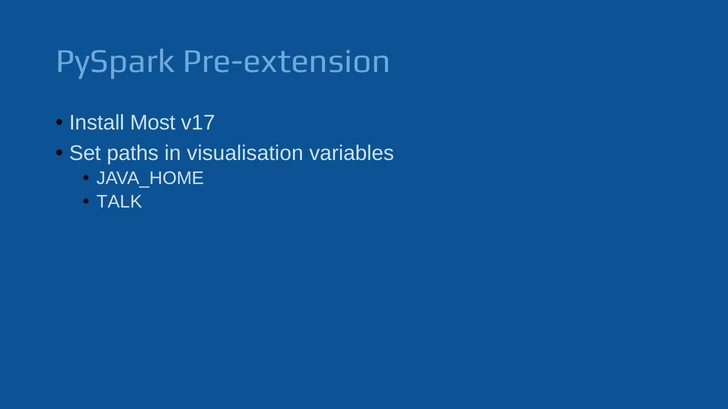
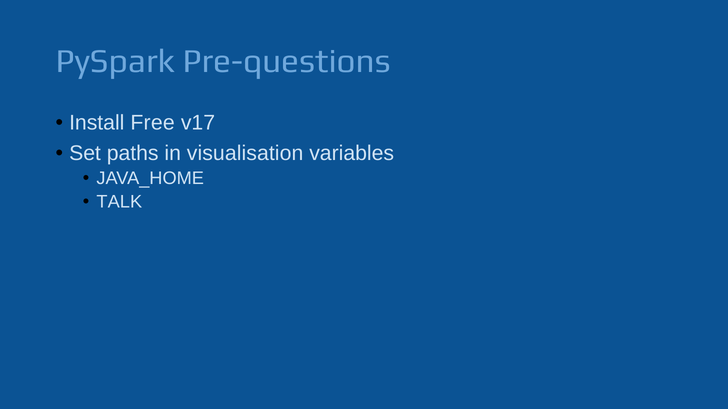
Pre-extension: Pre-extension -> Pre-questions (287, 61)
Most: Most -> Free (153, 123)
